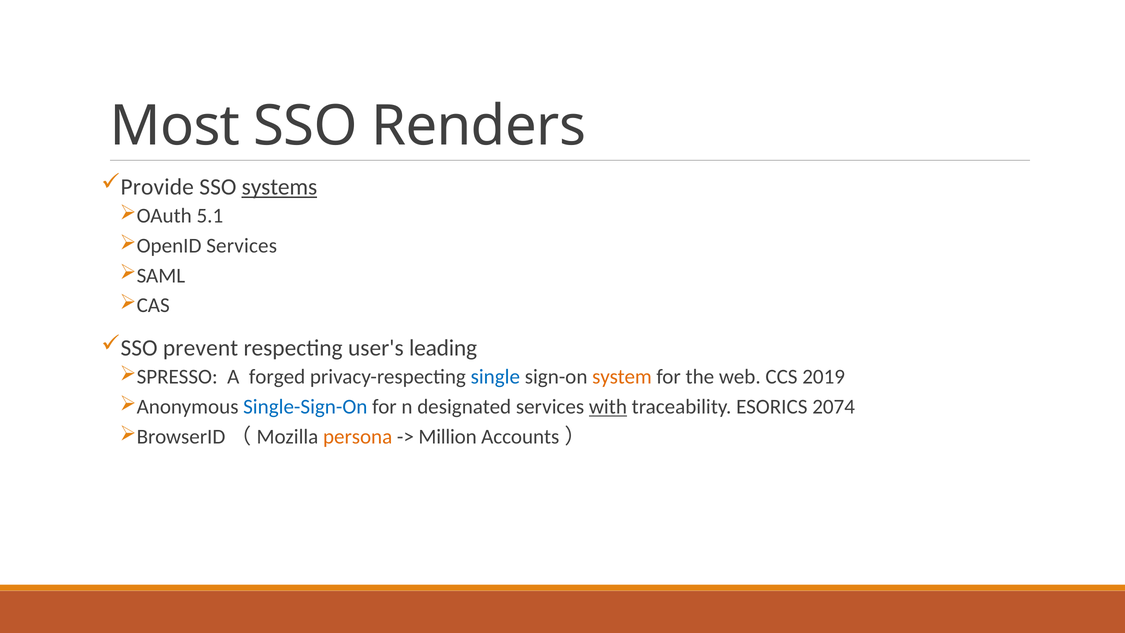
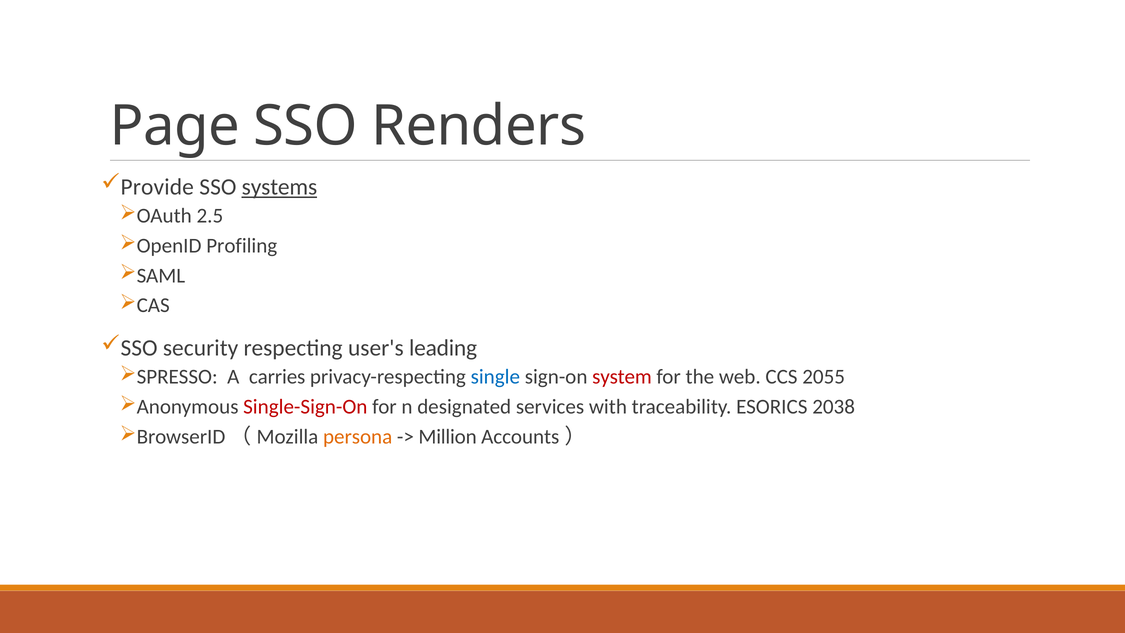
Most: Most -> Page (175, 126)
5.1: 5.1 -> 2.5 (210, 216)
Services: Services -> Profiling (242, 246)
prevent: prevent -> security (201, 348)
forged: forged -> carries (277, 377)
system colour: orange -> red (622, 377)
2019: 2019 -> 2055 (824, 377)
Single-Sign-On colour: blue -> red (305, 407)
with underline: present -> none (608, 407)
2074: 2074 -> 2038 (834, 407)
